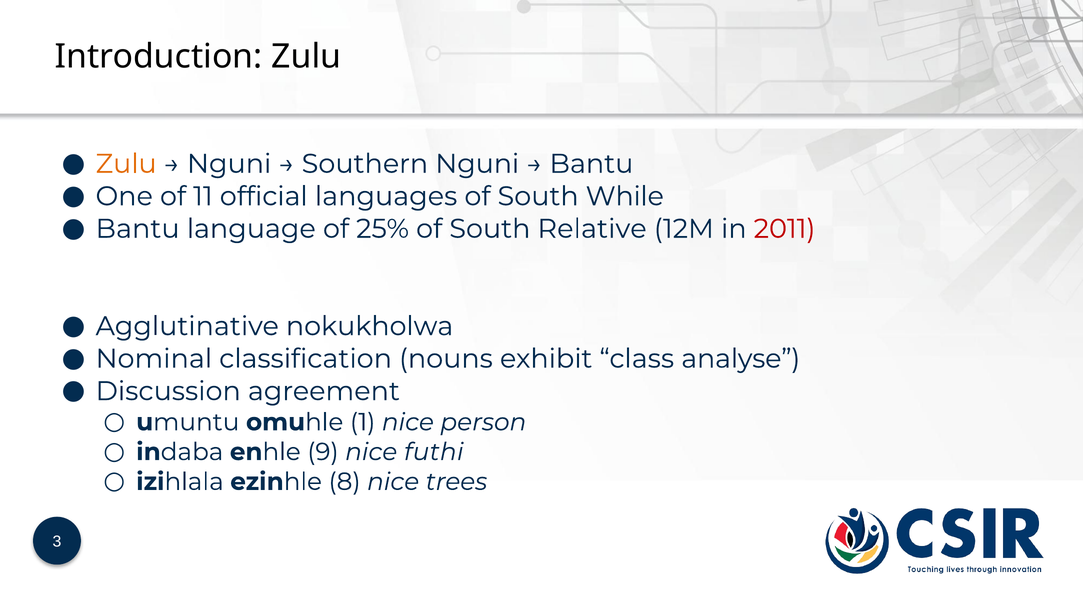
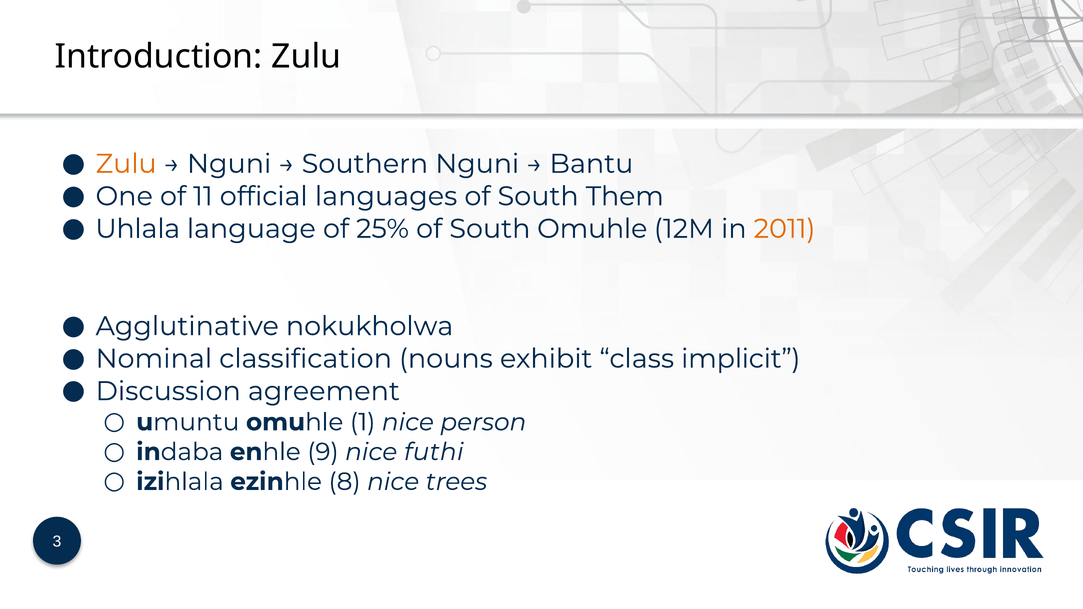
While: While -> Them (625, 196)
Bantu: Bantu -> Uhlala (138, 229)
South Relative: Relative -> Omuhle (592, 229)
2011 colour: red -> orange (785, 229)
analyse: analyse -> implicit (741, 359)
